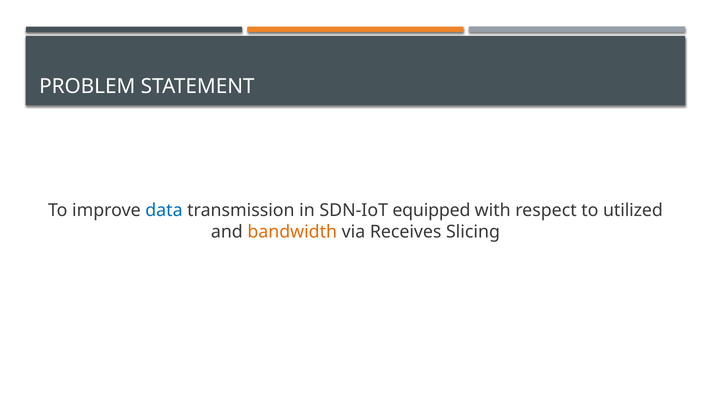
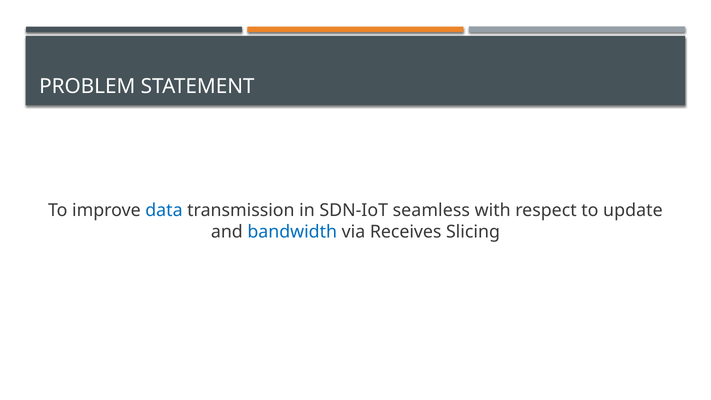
equipped: equipped -> seamless (431, 210)
utilized: utilized -> update (633, 210)
bandwidth colour: orange -> blue (292, 232)
